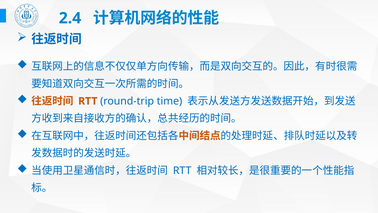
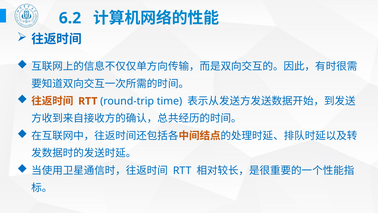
2.4: 2.4 -> 6.2 (70, 18)
